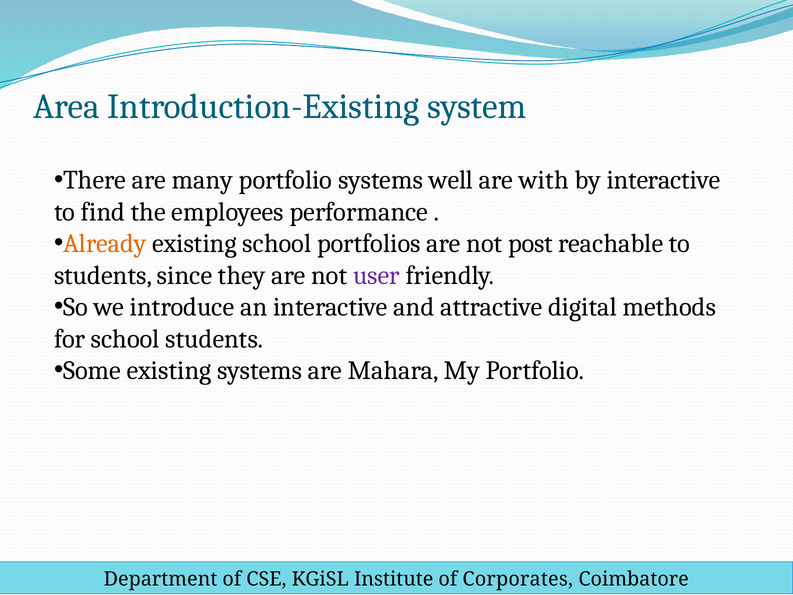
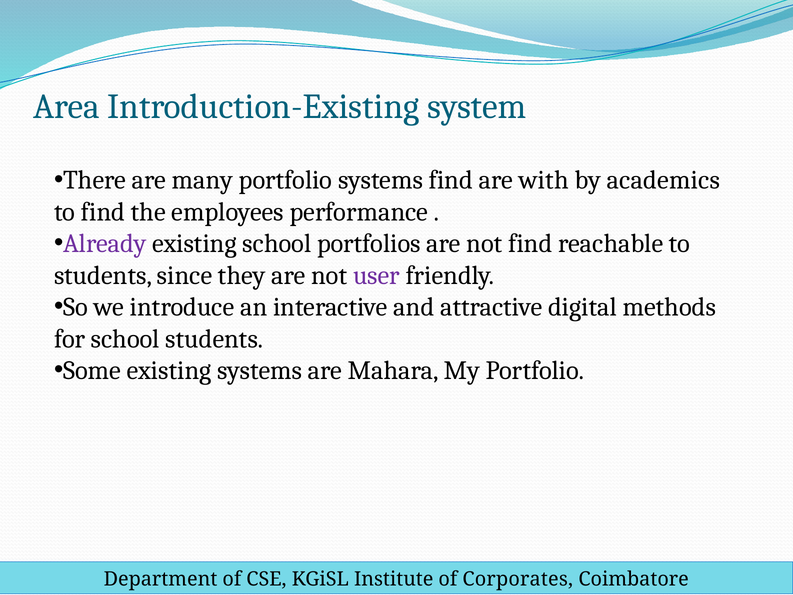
systems well: well -> find (451, 180)
by interactive: interactive -> academics (663, 180)
Already colour: orange -> purple (105, 244)
not post: post -> find (530, 244)
